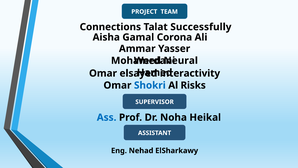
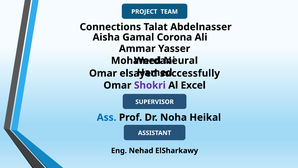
Successfully: Successfully -> Abdelnasser (201, 27)
interactivity: interactivity -> successfully (190, 73)
Shokri colour: blue -> purple (150, 85)
Risks: Risks -> Excel (193, 85)
